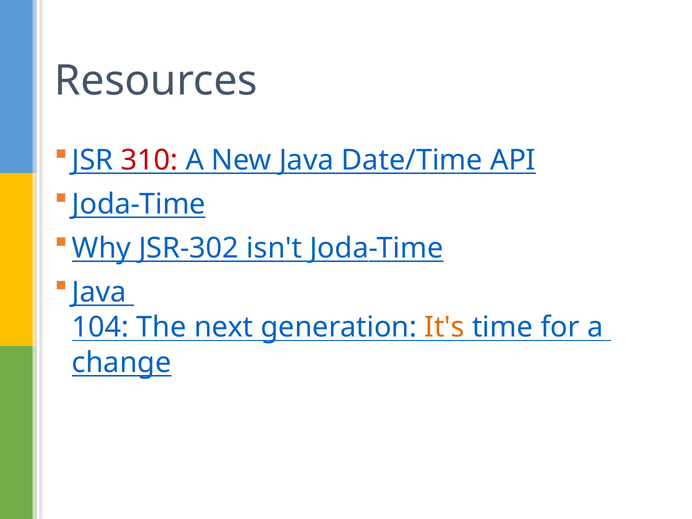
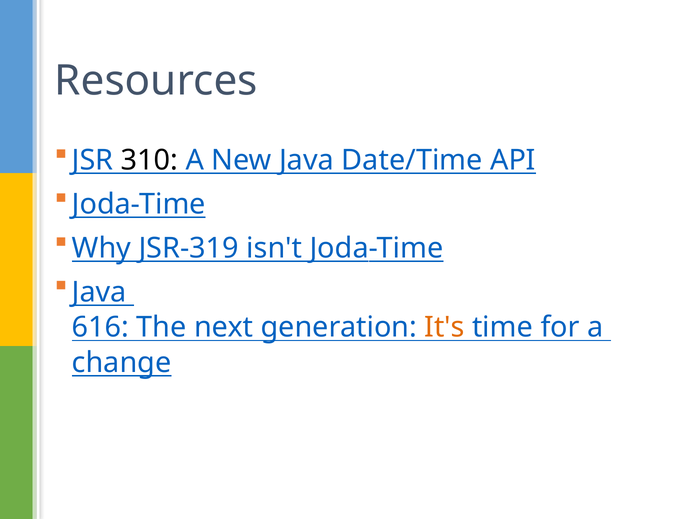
310 colour: red -> black (149, 160)
JSR-302: JSR-302 -> JSR-319 (189, 248)
104: 104 -> 616 (100, 327)
